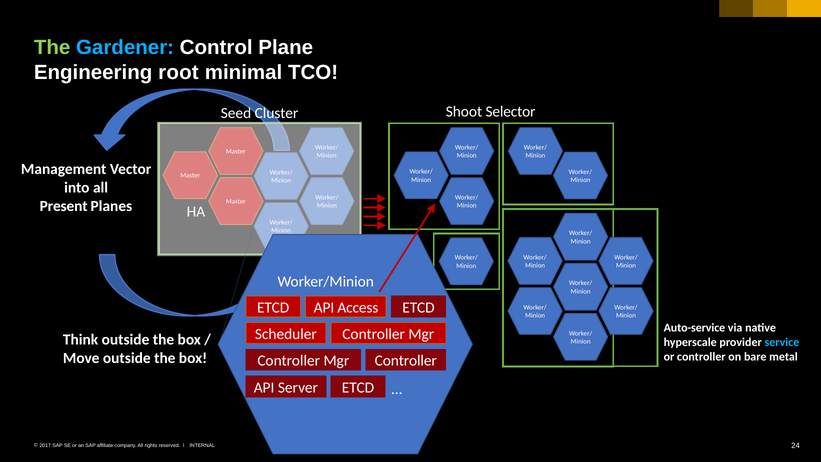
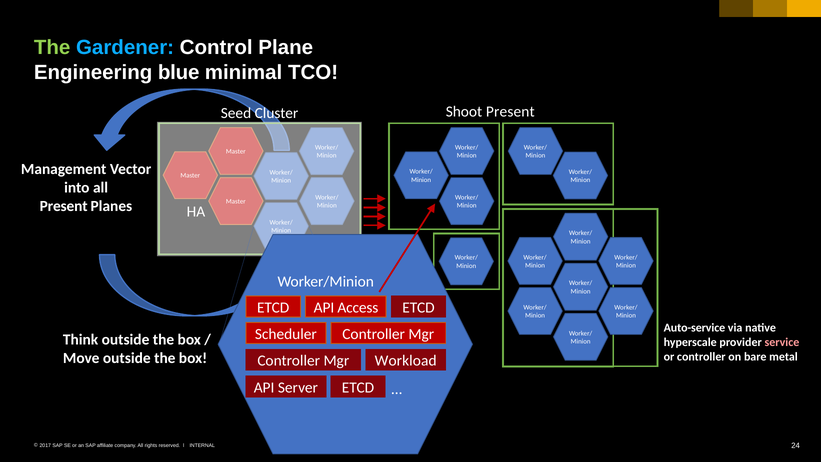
root: root -> blue (179, 72)
Shoot Selector: Selector -> Present (510, 112)
service colour: light blue -> pink (782, 342)
Controller: Controller -> Workload (406, 361)
